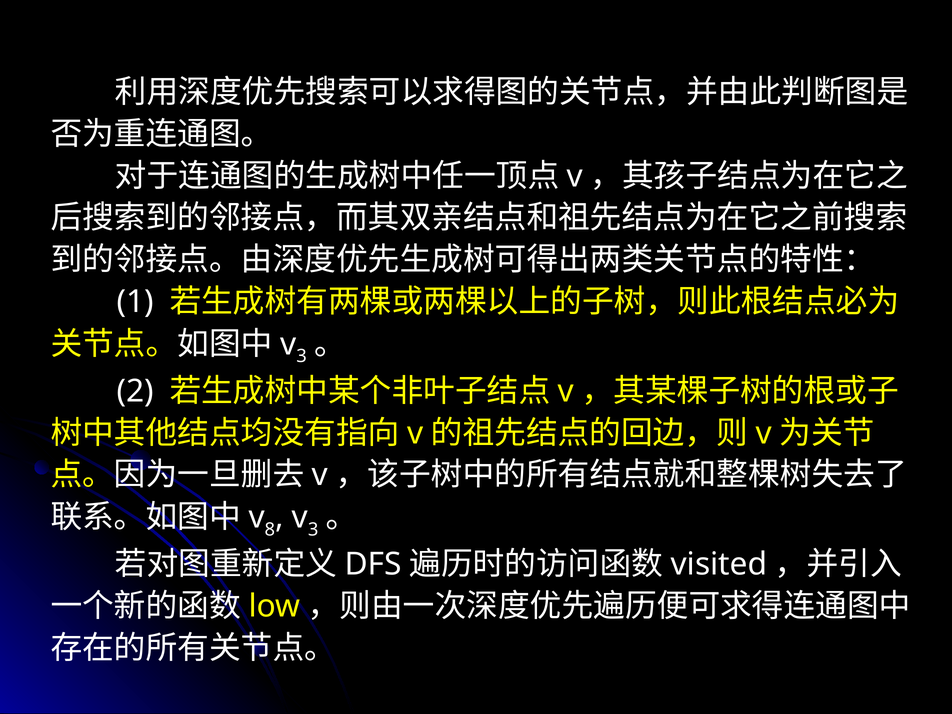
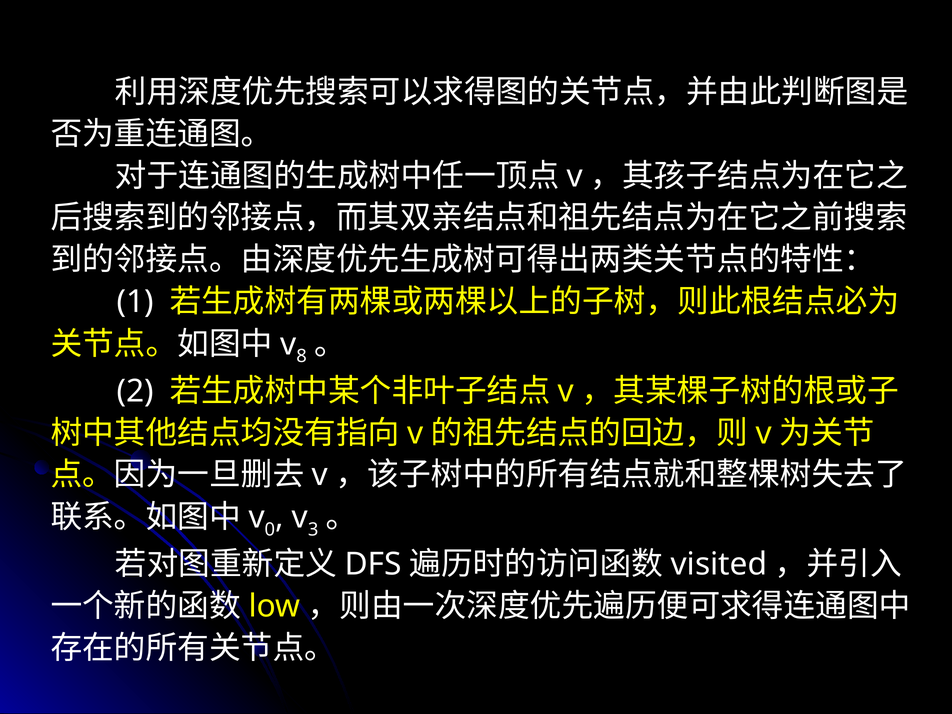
3: 3 -> 8 (302, 356)
8: 8 -> 0 (270, 530)
